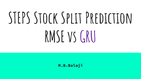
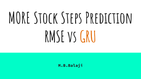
STEPS: STEPS -> MORE (19, 18)
Split: Split -> Steps (72, 18)
GRU colour: purple -> orange (88, 37)
